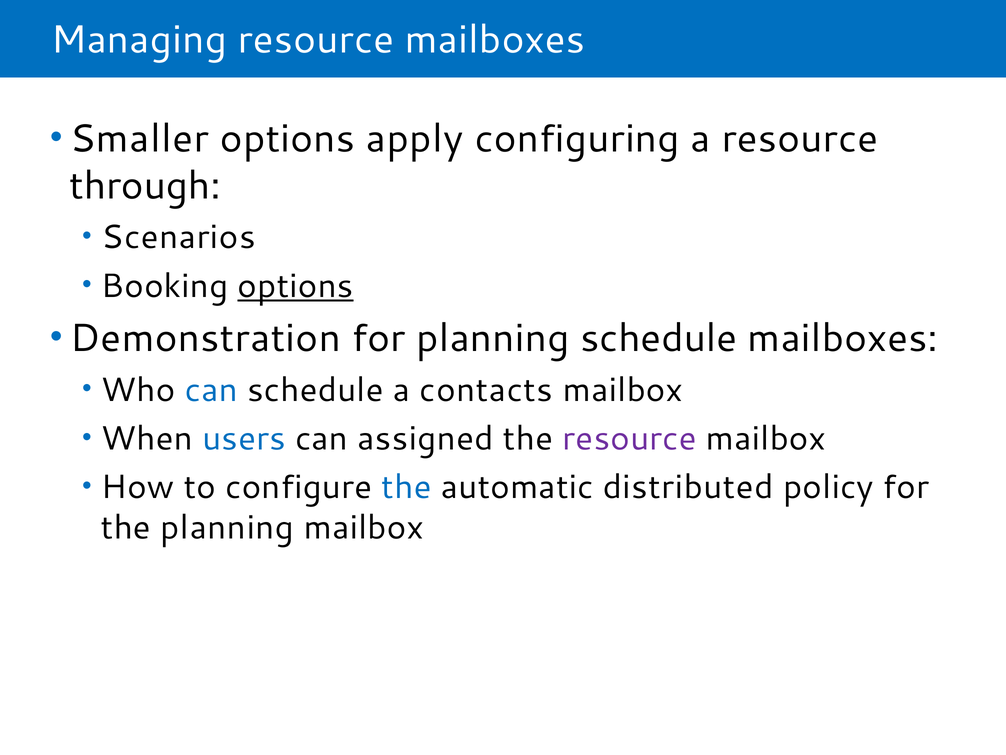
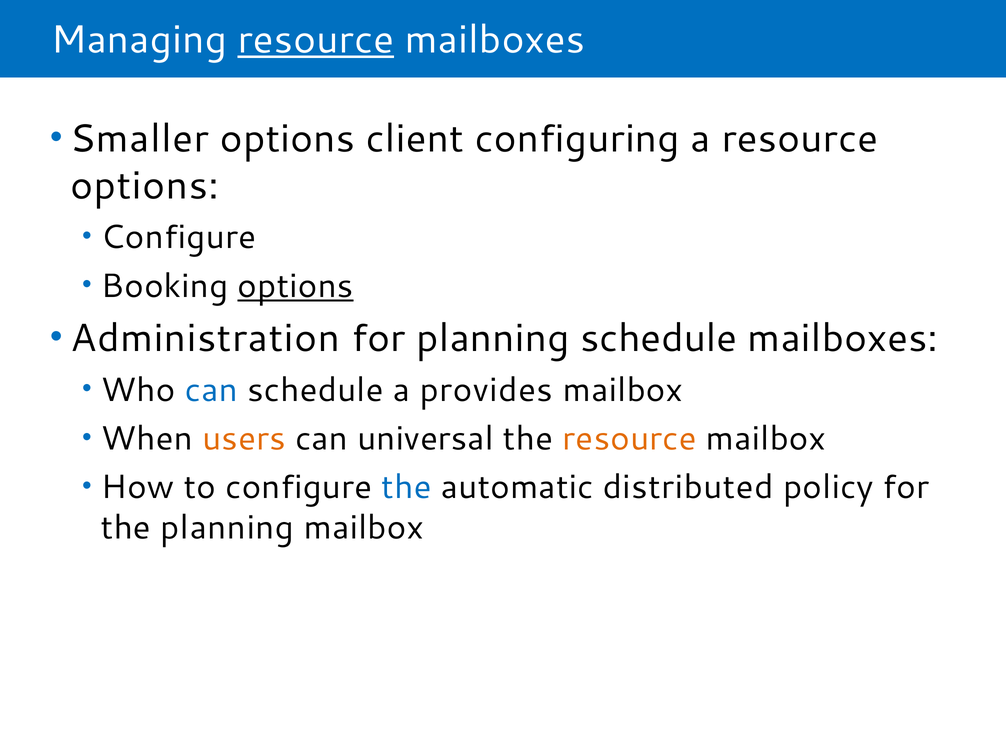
resource underline: none -> present (316, 40)
apply: apply -> client (415, 139)
through: through -> options (145, 186)
Scenarios: Scenarios -> Configure (179, 237)
Demonstration: Demonstration -> Administration (205, 338)
contacts: contacts -> provides (486, 390)
users colour: blue -> orange (244, 438)
assigned: assigned -> universal (426, 438)
resource colour: purple -> orange (630, 438)
